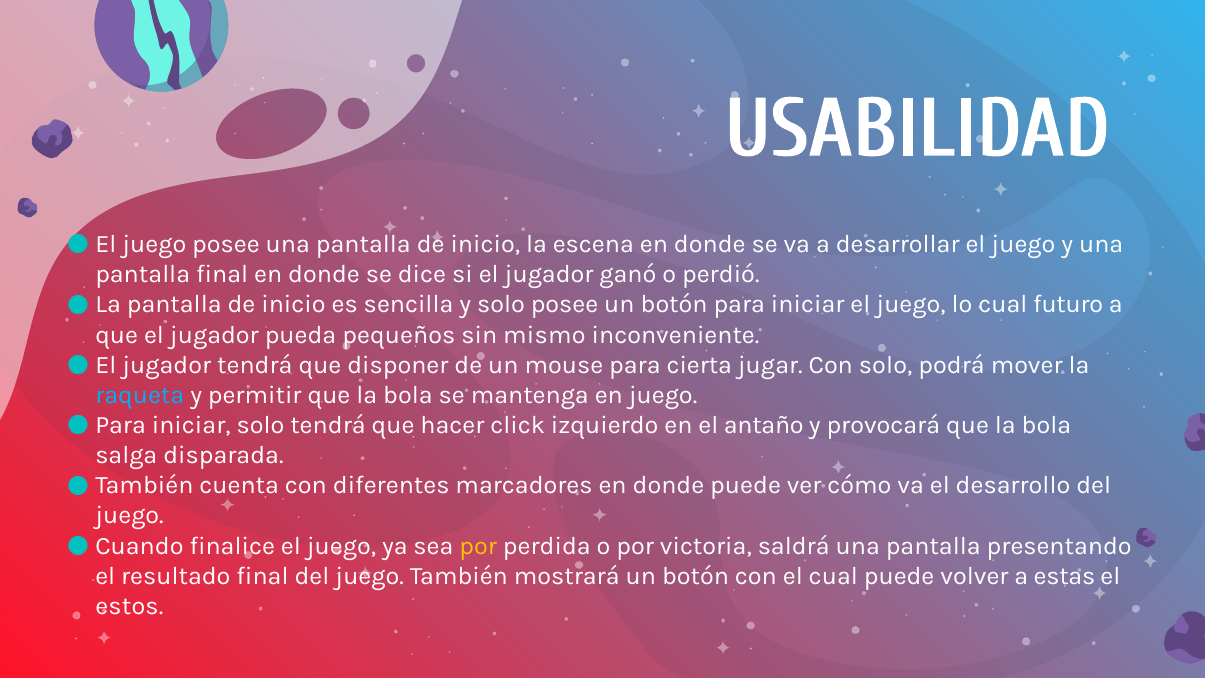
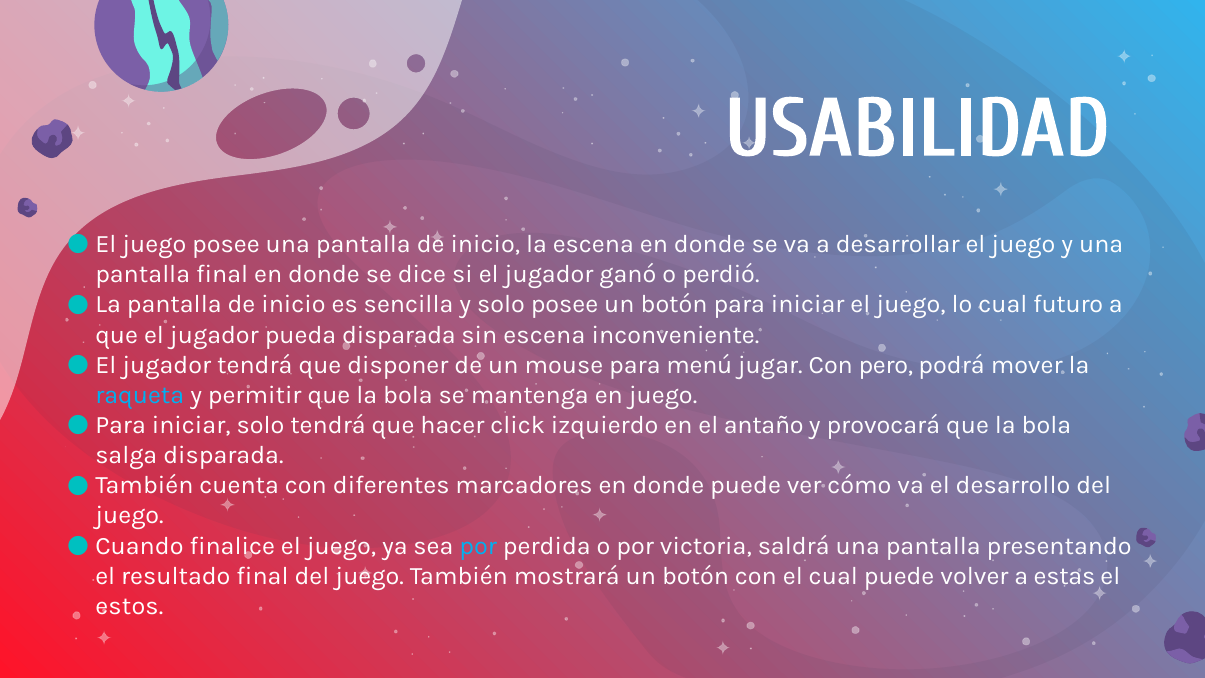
pueda pequeños: pequeños -> disparada (399, 335)
sin mismo: mismo -> escena (544, 335)
cierta: cierta -> menú (699, 365)
Con solo: solo -> pero (886, 365)
por colour: yellow -> light blue (478, 546)
